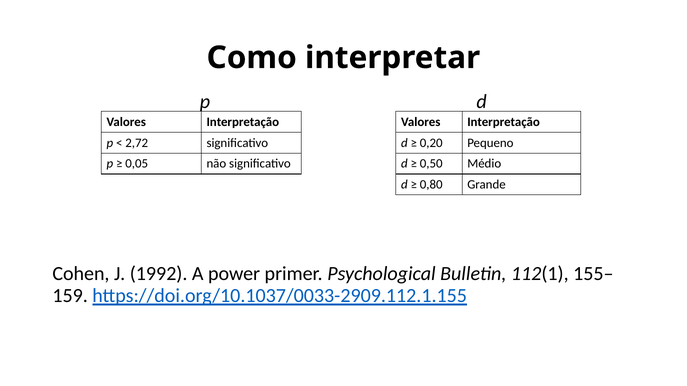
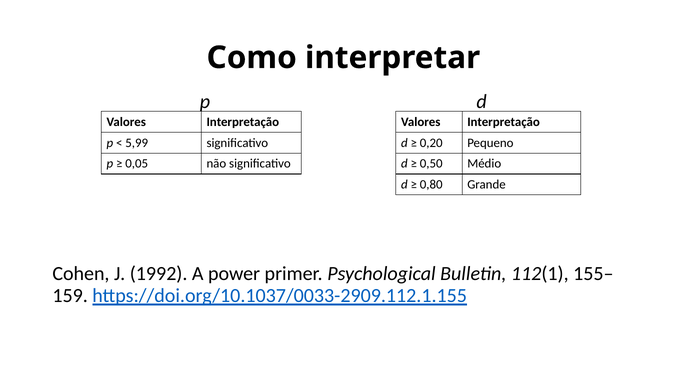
2,72: 2,72 -> 5,99 (137, 143)
